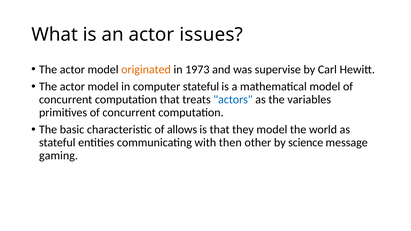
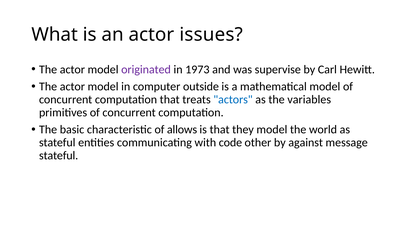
originated colour: orange -> purple (146, 69)
computer stateful: stateful -> outside (201, 87)
then: then -> code (230, 143)
science: science -> against (306, 143)
gaming: gaming -> stateful (59, 156)
